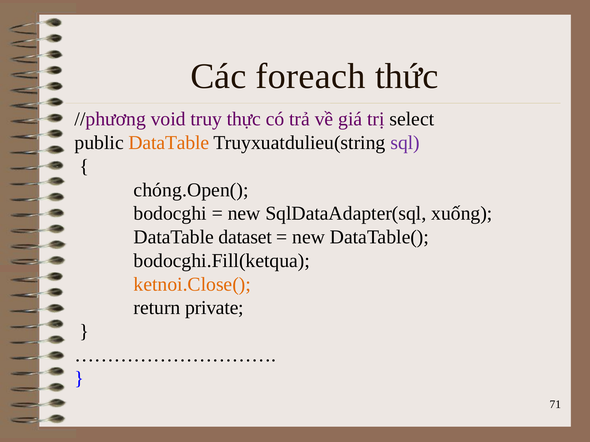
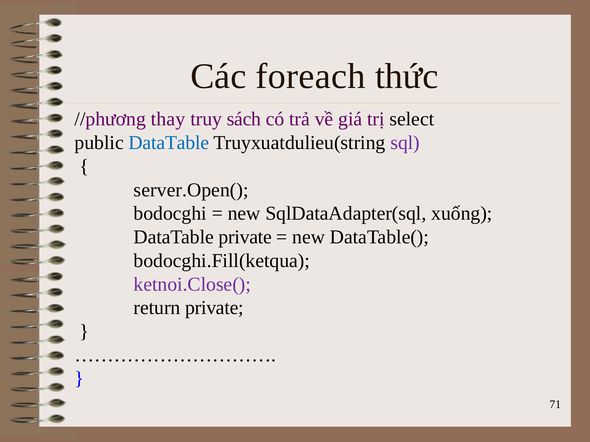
void: void -> thay (168, 119)
thực: thực -> sách (244, 119)
DataTable colour: orange -> blue (169, 143)
chóng.Open(: chóng.Open( -> server.Open( (191, 190)
DataTable dataset: dataset -> private (245, 237)
ketnoi.Close( colour: orange -> purple (192, 285)
